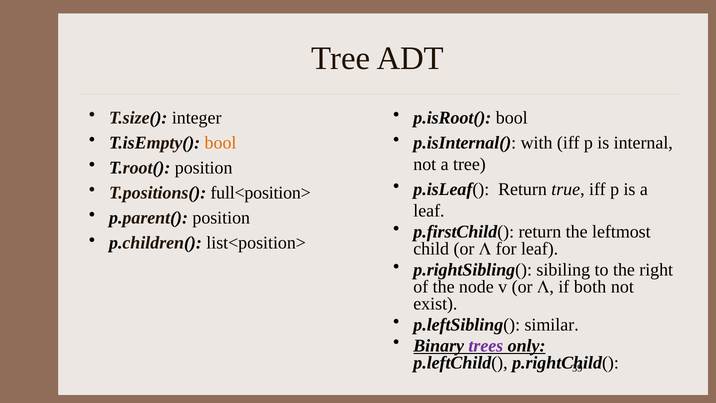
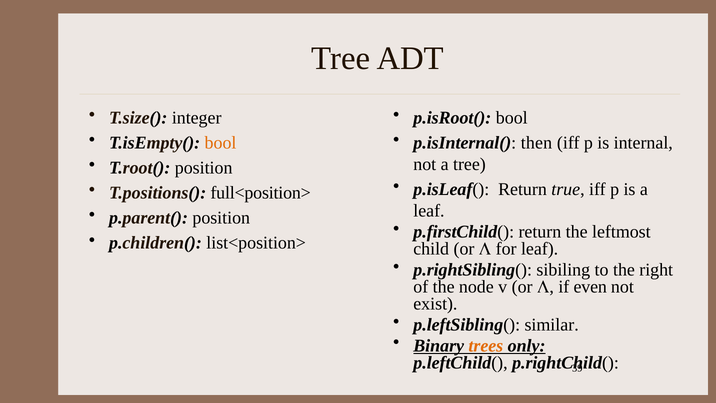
with: with -> then (536, 143)
both: both -> even (590, 287)
trees colour: purple -> orange (486, 345)
